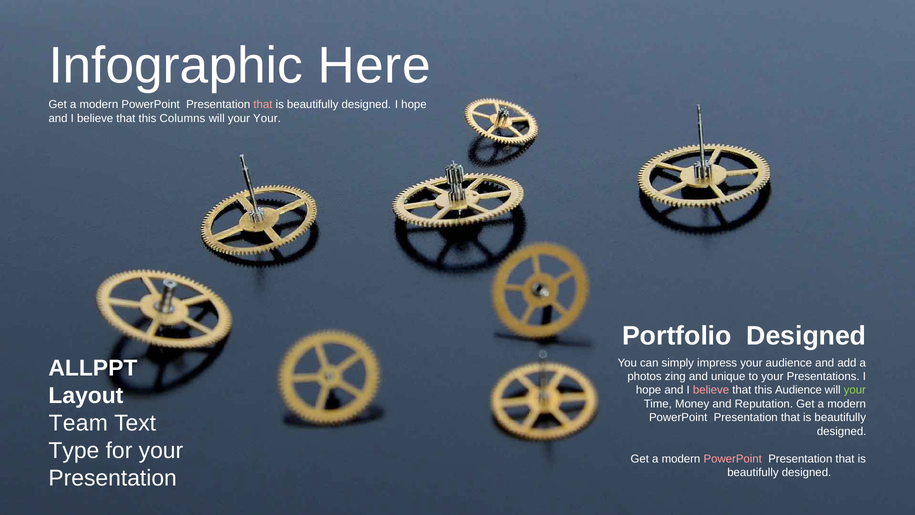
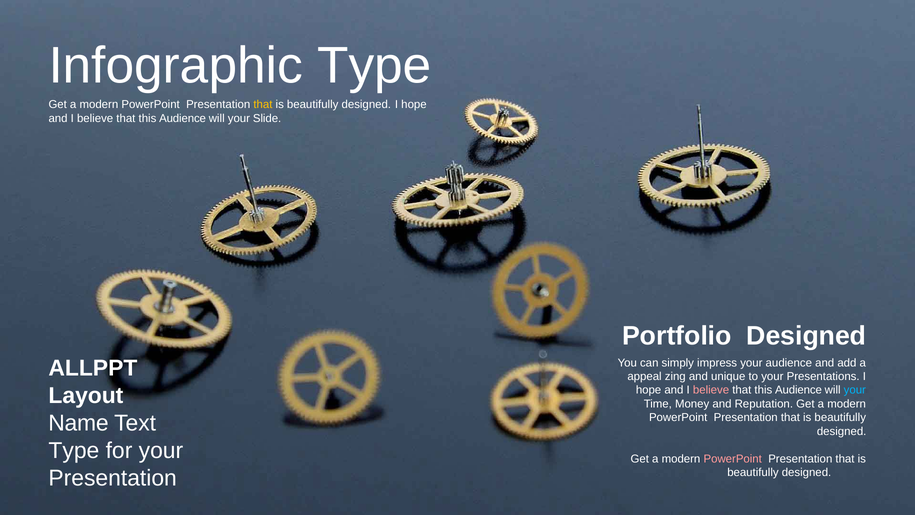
Infographic Here: Here -> Type (374, 66)
that colour: pink -> yellow (263, 105)
Columns: Columns -> Audience (183, 118)
your Your: Your -> Slide (267, 118)
photos: photos -> appeal (645, 376)
your colour: light green -> light blue (855, 390)
Team: Team -> Name (78, 423)
